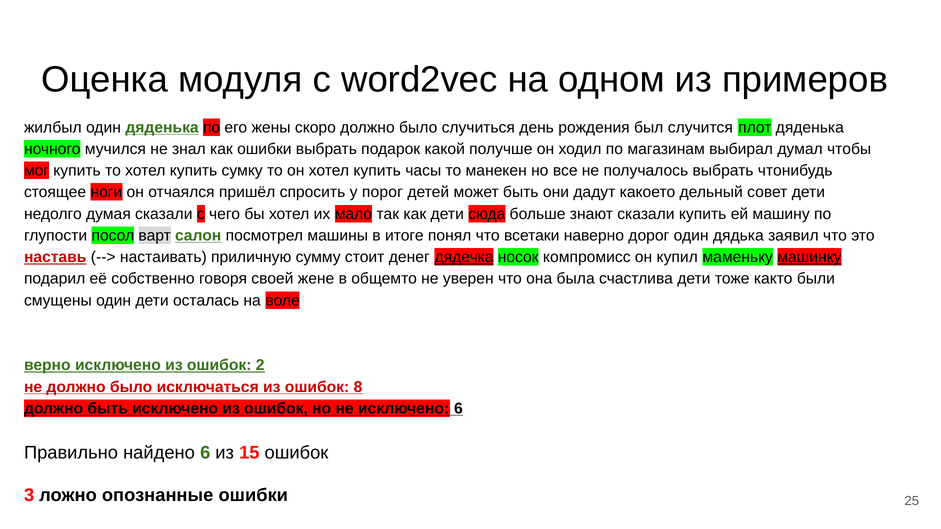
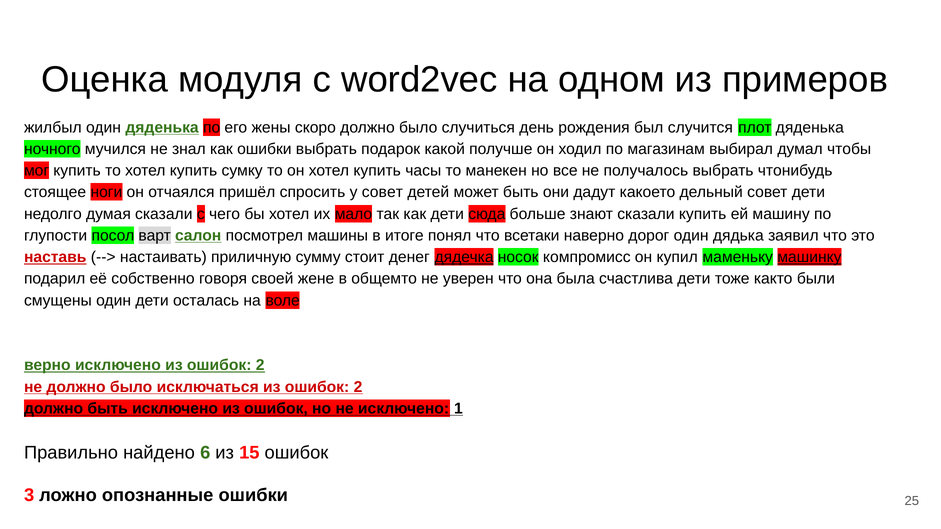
у порог: порог -> совет (382, 192)
исключаться из ошибок 8: 8 -> 2 (358, 387)
исключено 6: 6 -> 1 (458, 409)
